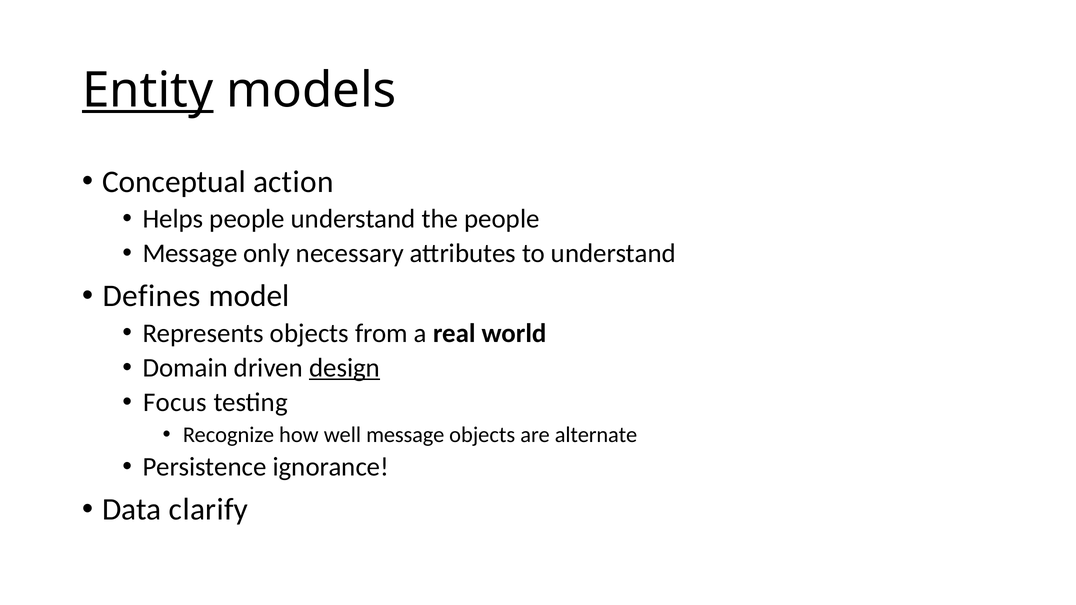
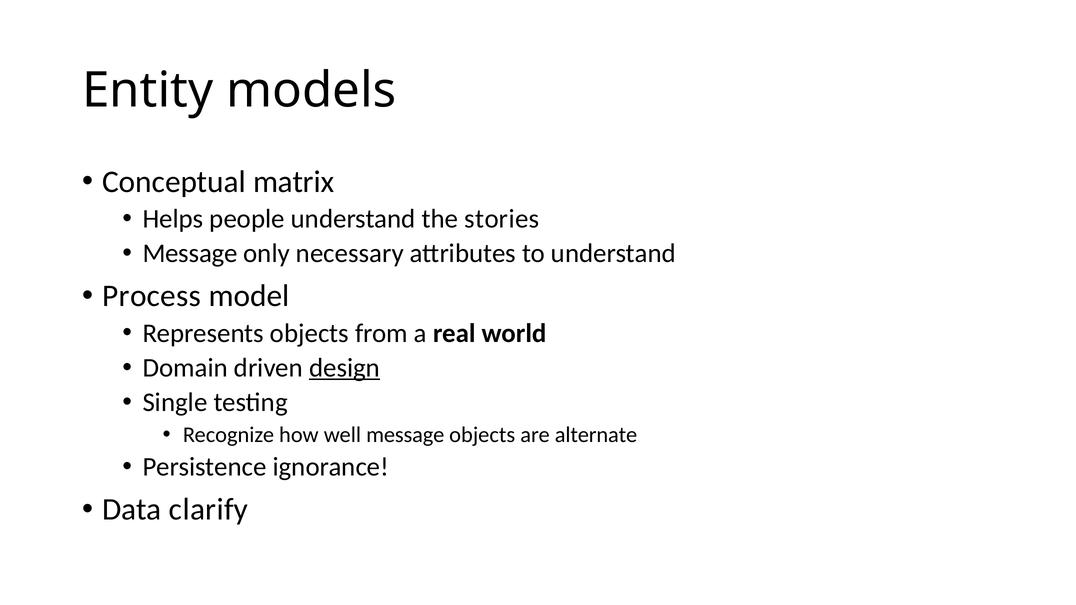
Entity underline: present -> none (148, 90)
action: action -> matrix (294, 182)
the people: people -> stories (502, 219)
Defines: Defines -> Process (152, 296)
Focus: Focus -> Single (175, 403)
